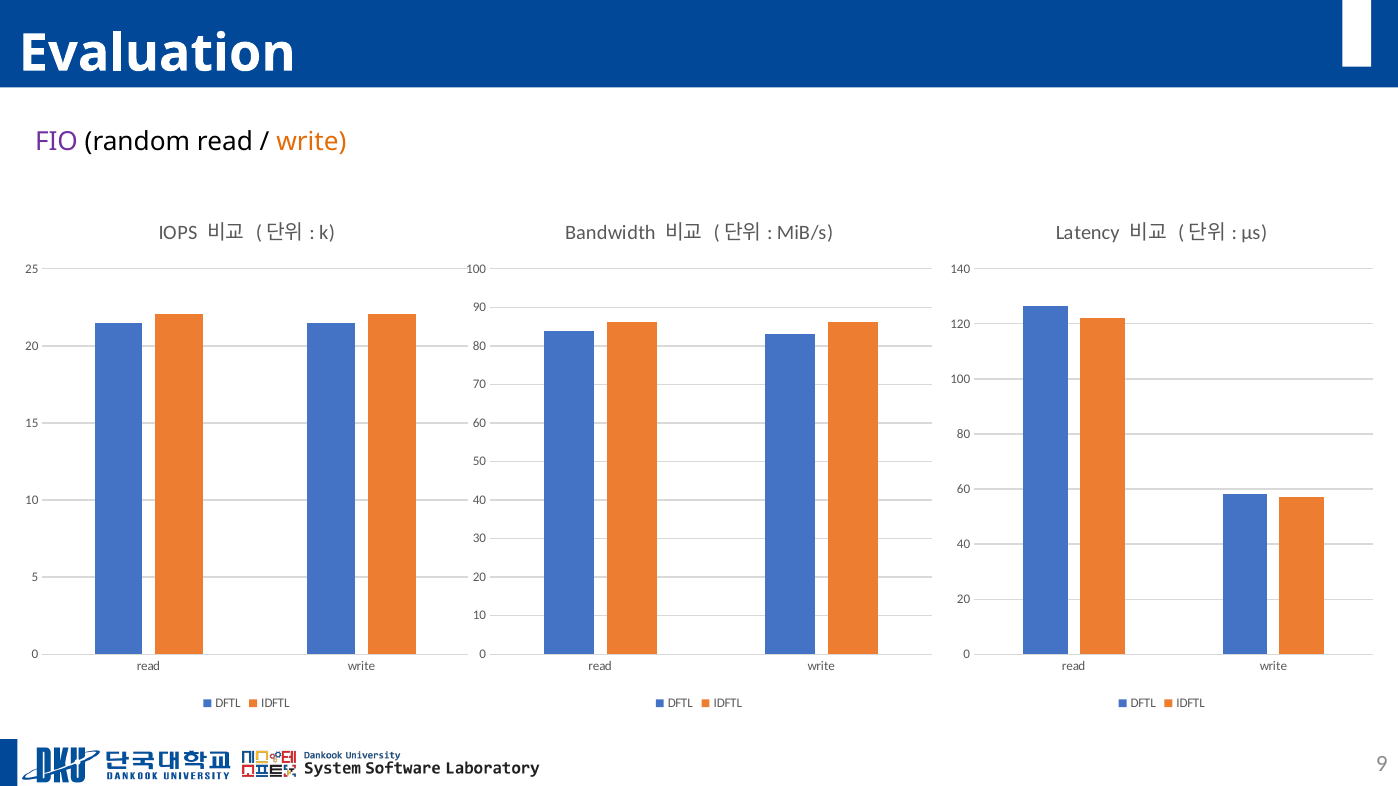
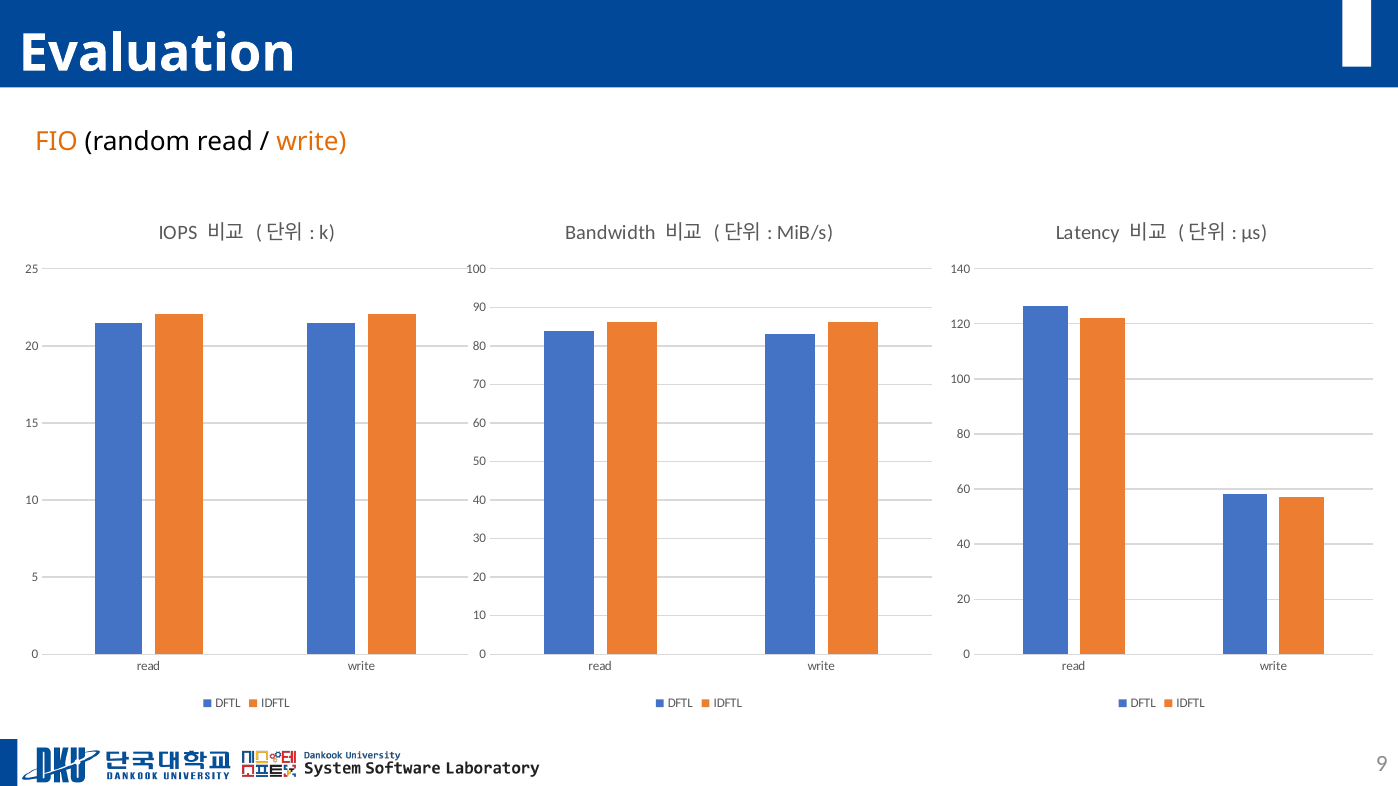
FIO colour: purple -> orange (56, 142)
